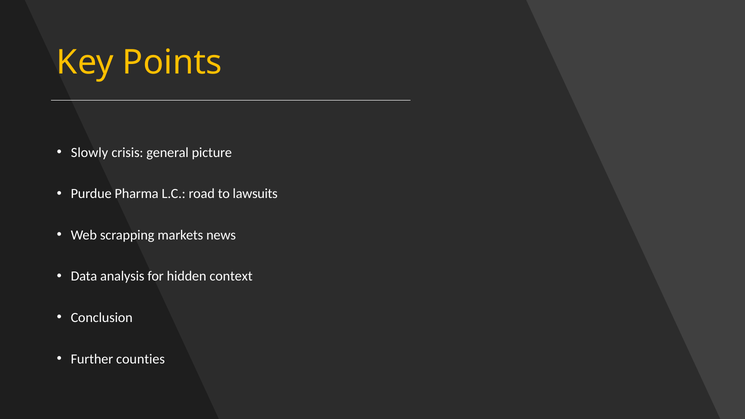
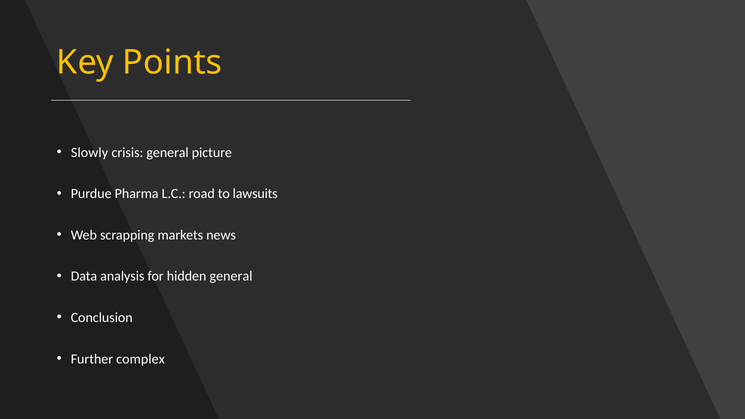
hidden context: context -> general (231, 276)
counties: counties -> complex (141, 359)
